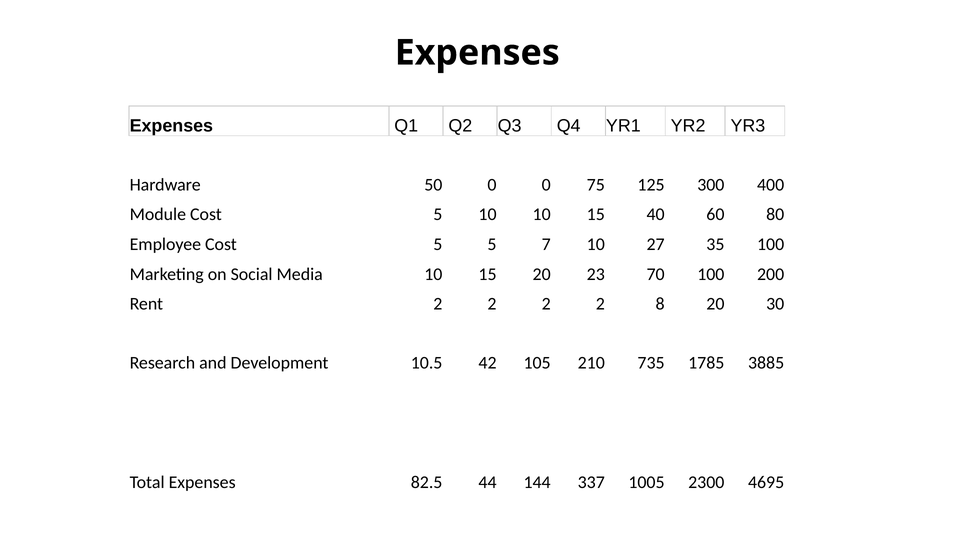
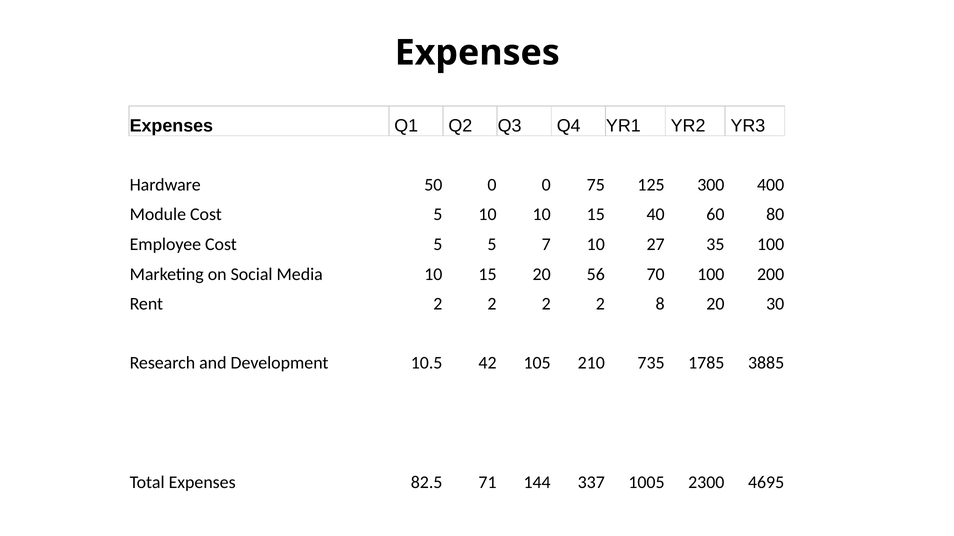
23: 23 -> 56 (596, 275)
44: 44 -> 71 (488, 483)
